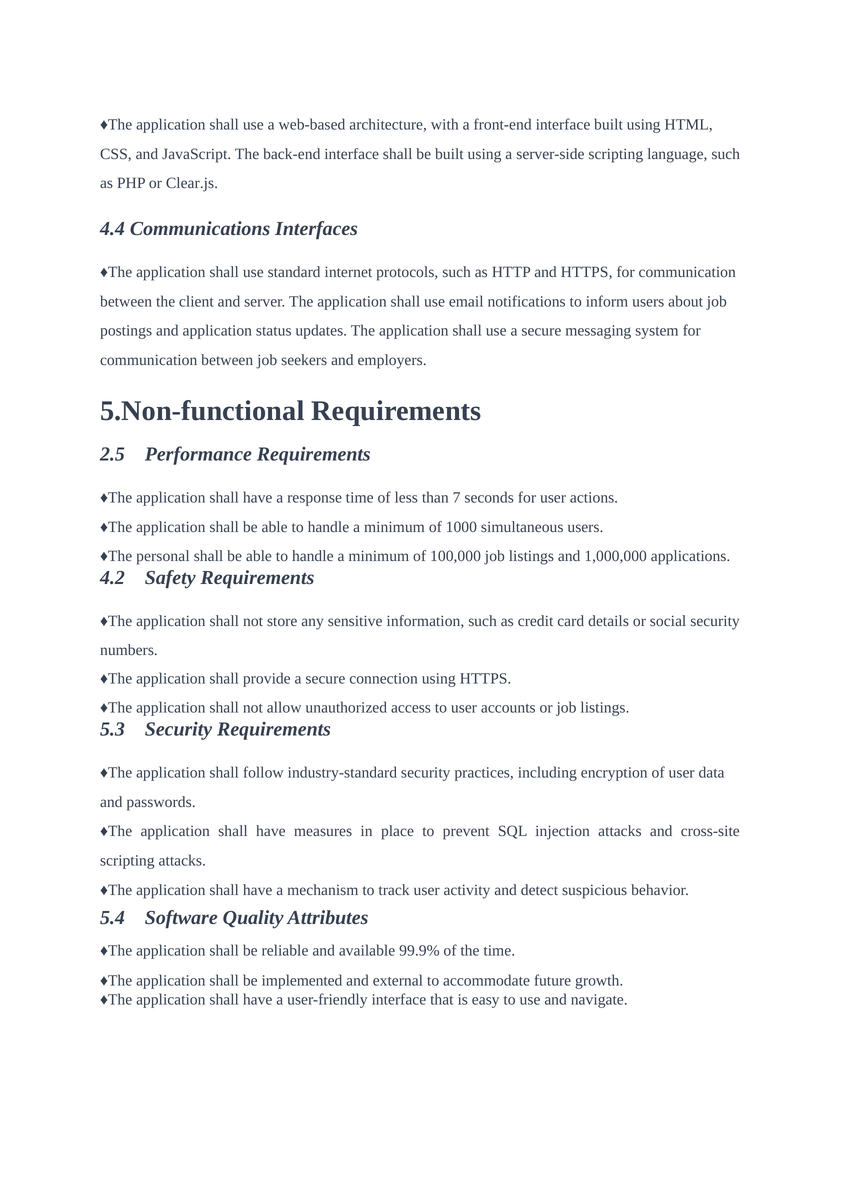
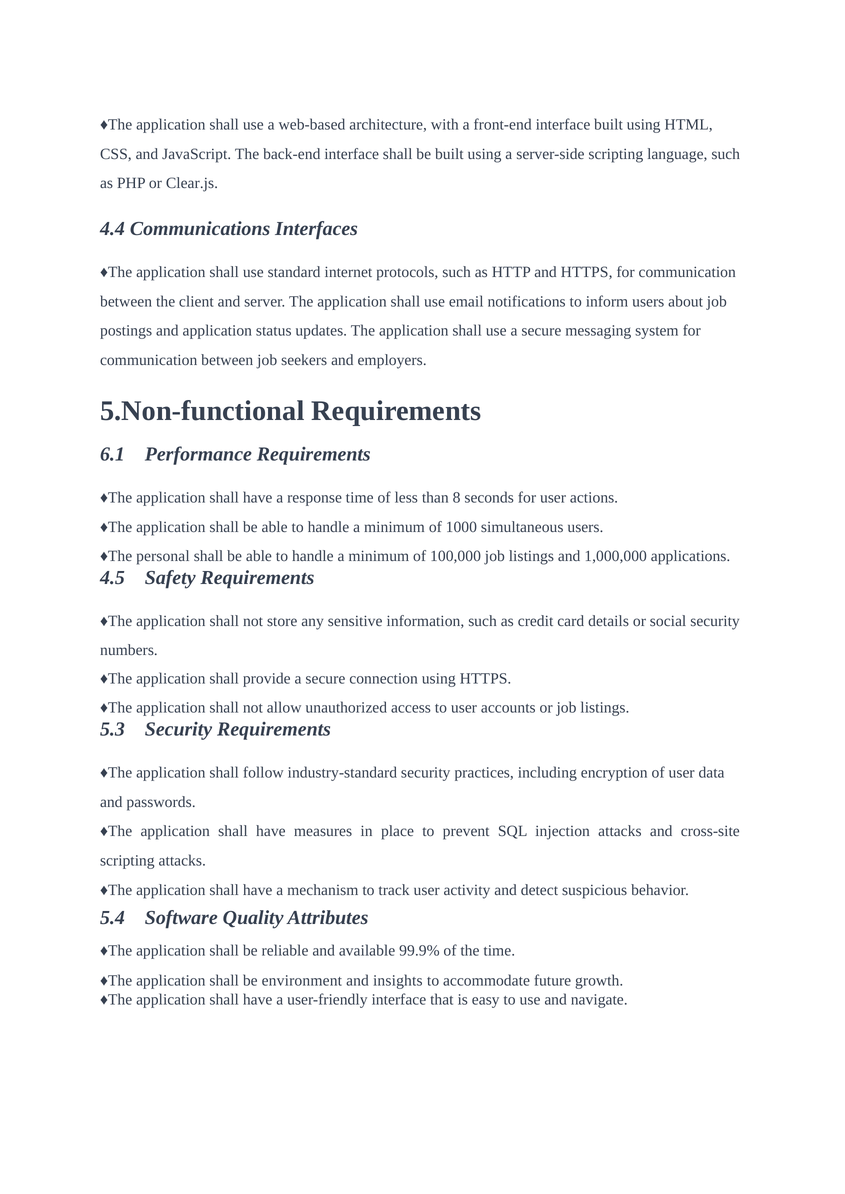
2.5: 2.5 -> 6.1 (112, 455)
7: 7 -> 8 (457, 498)
4.2: 4.2 -> 4.5 (112, 578)
implemented: implemented -> environment (302, 981)
external: external -> insights (398, 981)
